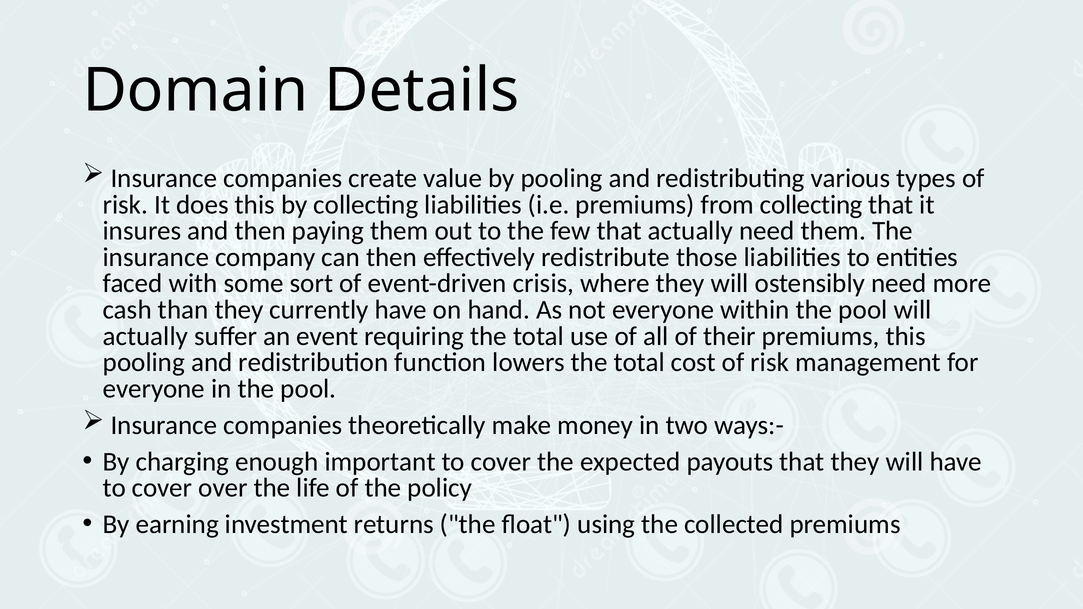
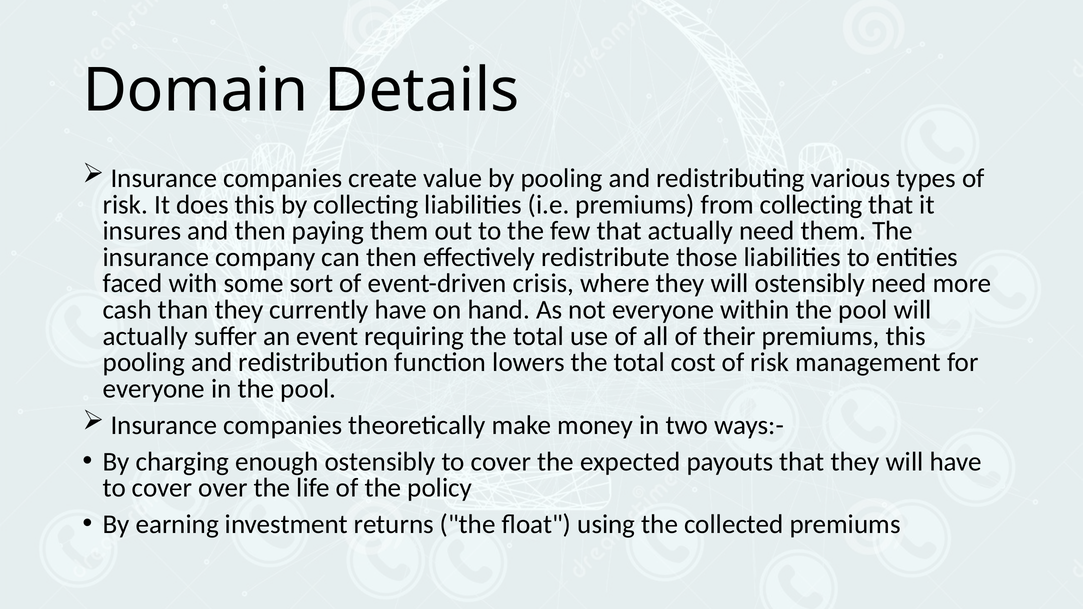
enough important: important -> ostensibly (380, 462)
